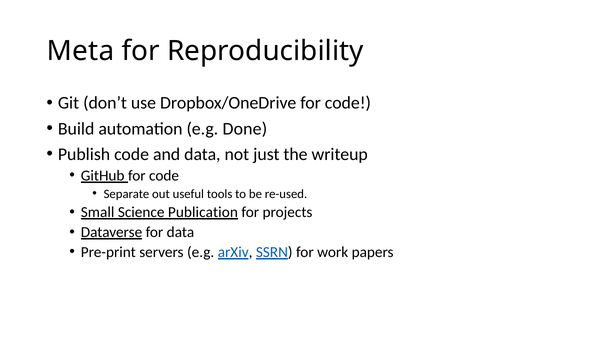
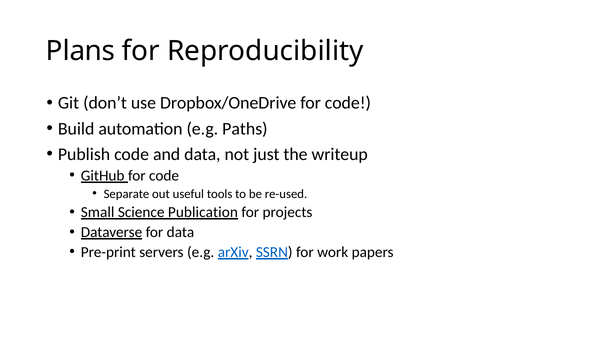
Meta: Meta -> Plans (81, 51)
Done: Done -> Paths (245, 129)
